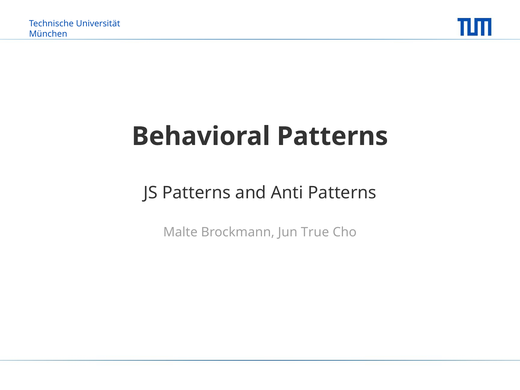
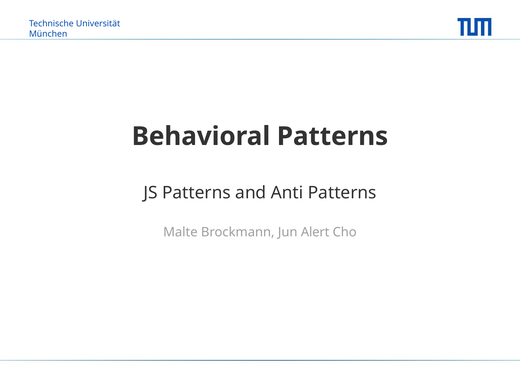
True: True -> Alert (315, 232)
